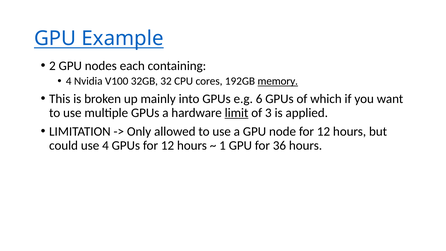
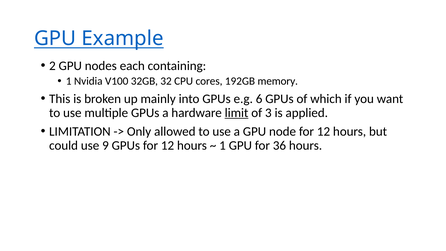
4: 4 -> 1 (69, 81)
memory underline: present -> none (278, 81)
use 4: 4 -> 9 (105, 145)
